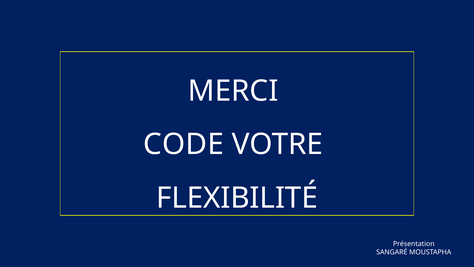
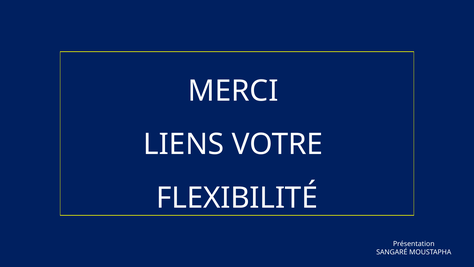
CODE: CODE -> LIENS (184, 144)
